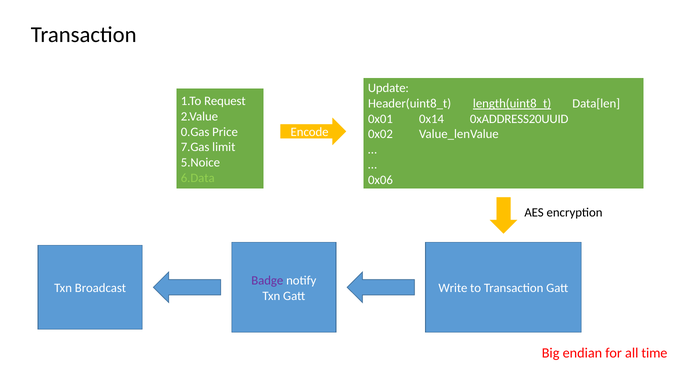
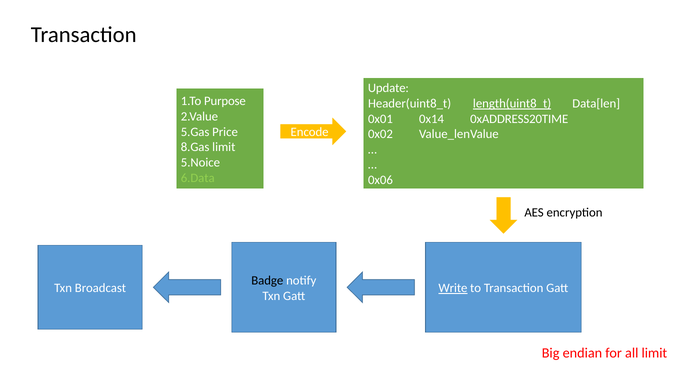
Request: Request -> Purpose (225, 101)
0xADDRESS20UUID: 0xADDRESS20UUID -> 0xADDRESS20TIME (519, 119)
0.Gas: 0.Gas -> 5.Gas (195, 132)
7.Gas: 7.Gas -> 8.Gas (195, 147)
Badge colour: purple -> black (267, 281)
Write underline: none -> present (453, 288)
all time: time -> limit (654, 353)
